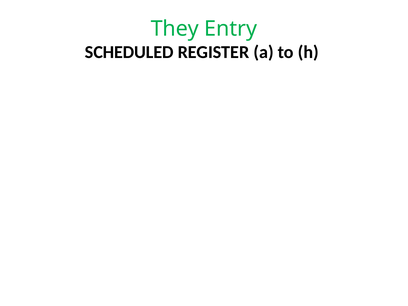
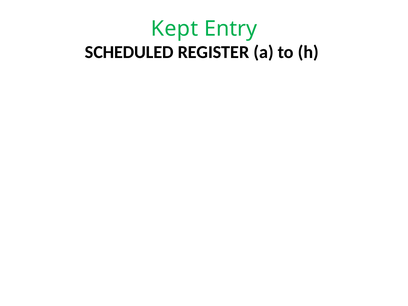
They: They -> Kept (175, 29)
